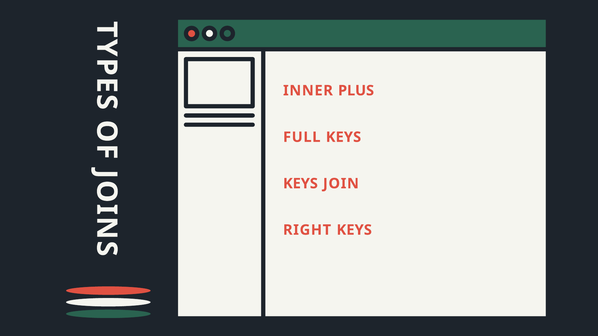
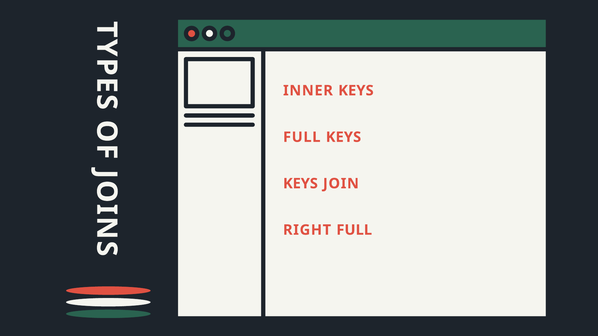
INNER PLUS: PLUS -> KEYS (356, 91)
RIGHT KEYS: KEYS -> FULL (354, 230)
